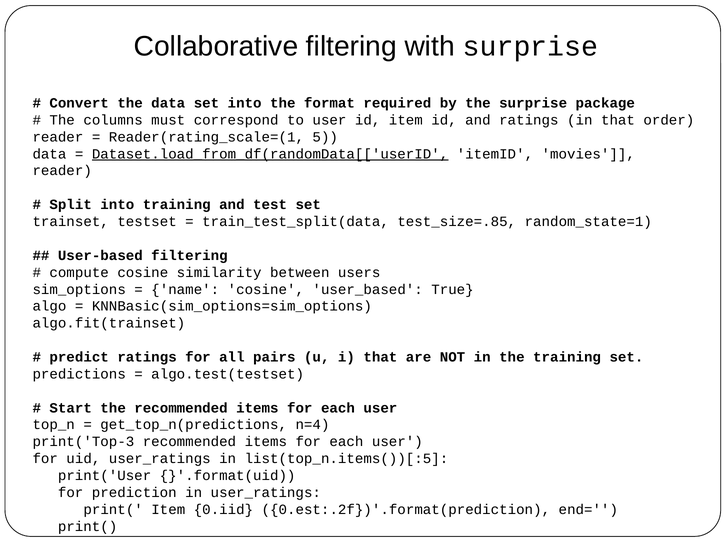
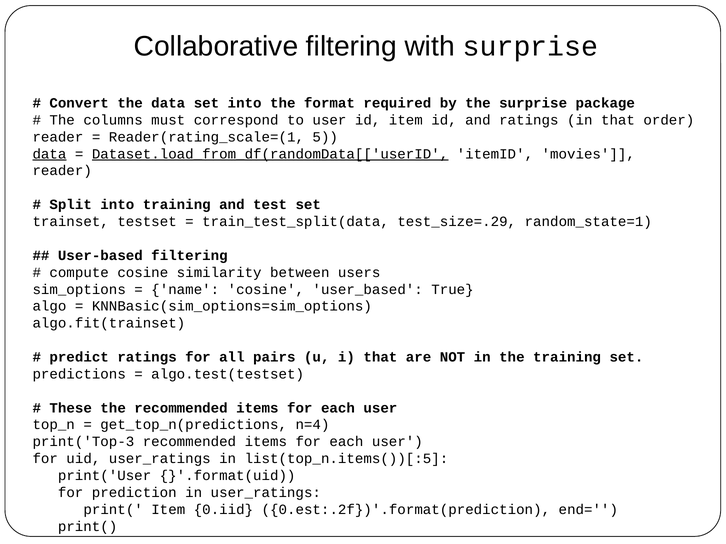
data underline: none -> present (49, 154)
test_size=.85: test_size=.85 -> test_size=.29 (457, 222)
Start: Start -> These (71, 408)
